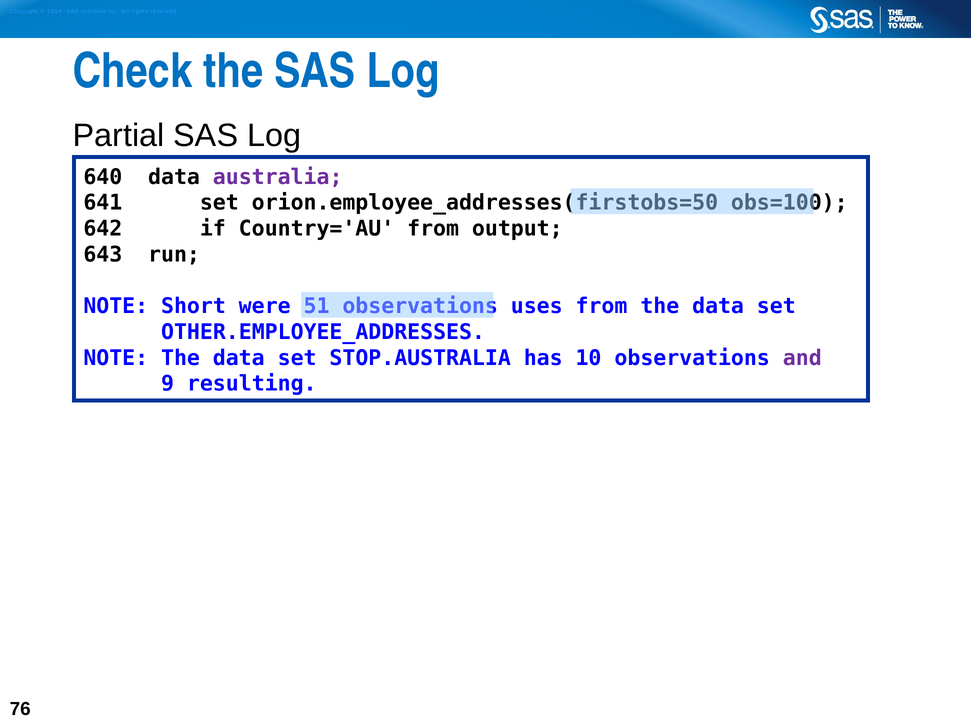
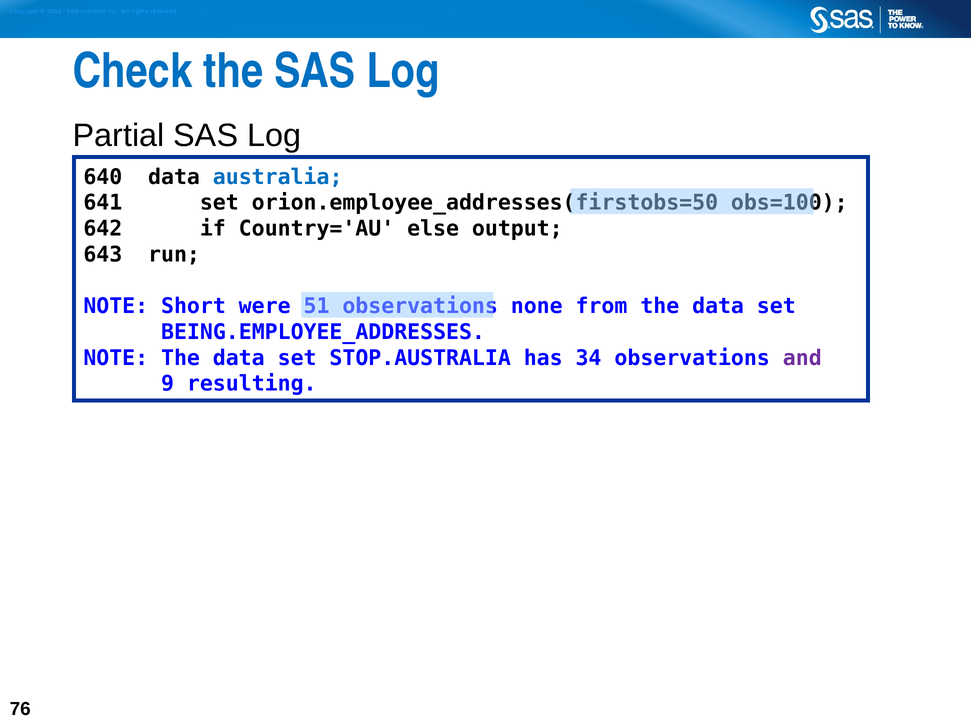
australia colour: purple -> blue (278, 177)
Country='AU from: from -> else (433, 229)
uses: uses -> none (537, 306)
OTHER.EMPLOYEE_ADDRESSES: OTHER.EMPLOYEE_ADDRESSES -> BEING.EMPLOYEE_ADDRESSES (323, 332)
10: 10 -> 34 (589, 358)
